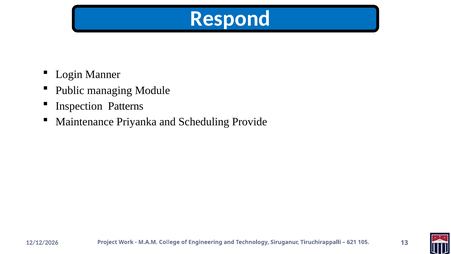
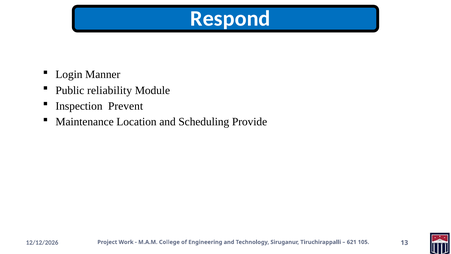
managing: managing -> reliability (110, 90)
Patterns: Patterns -> Prevent (126, 106)
Priyanka: Priyanka -> Location (137, 122)
